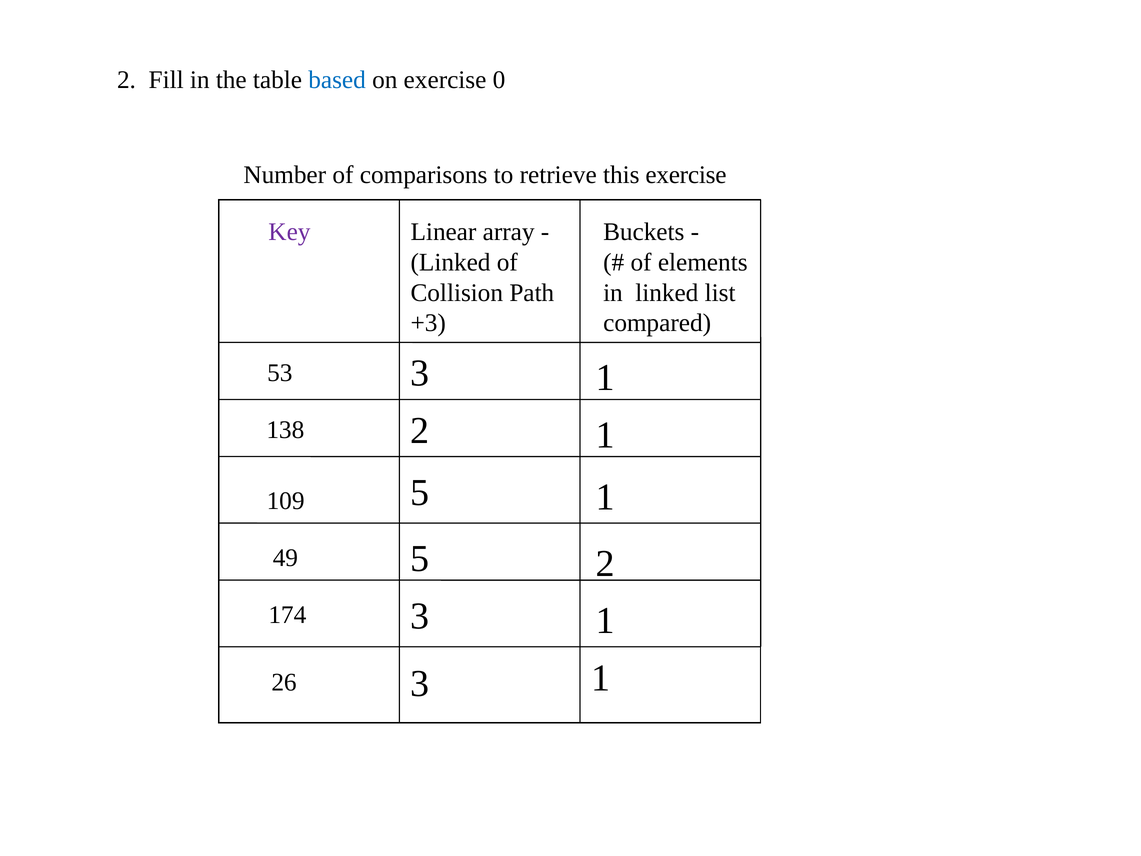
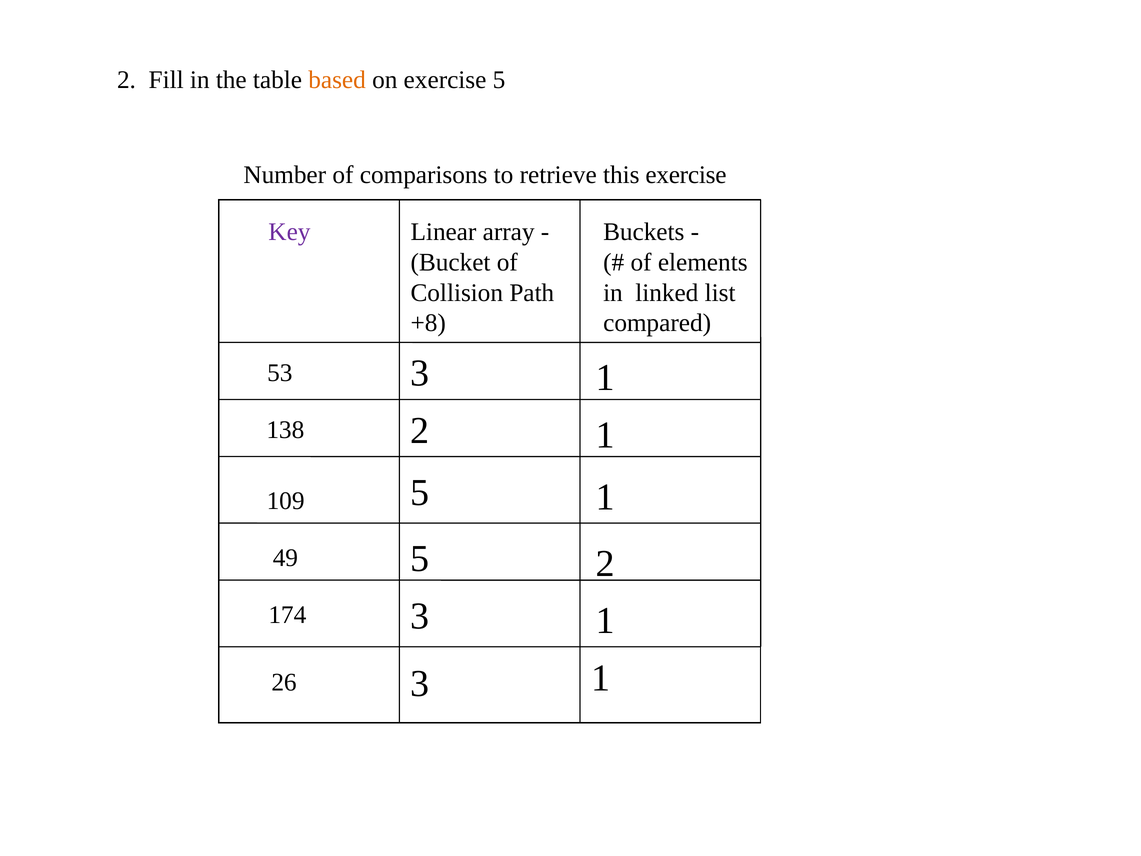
based colour: blue -> orange (337, 80)
exercise 0: 0 -> 5 (499, 80)
Linked: Linked -> Bucket (451, 262)
+3: +3 -> +8 (428, 323)
